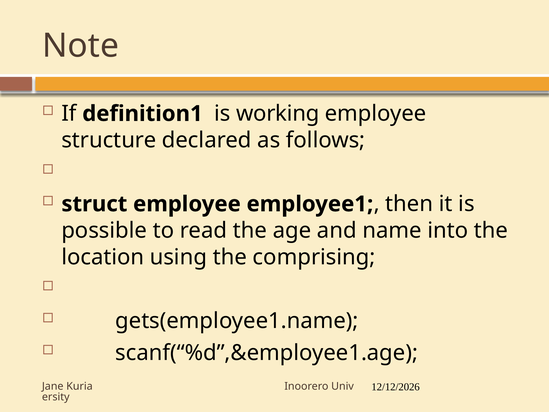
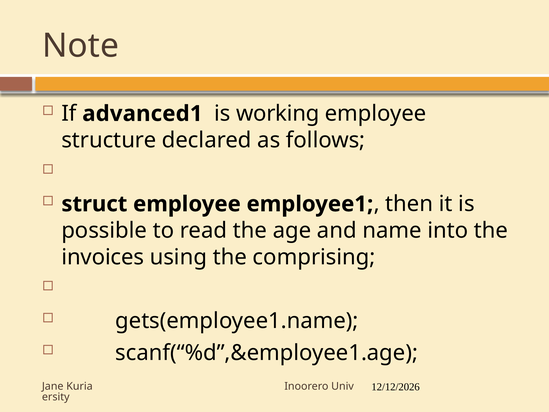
definition1: definition1 -> advanced1 (142, 114)
location: location -> invoices (103, 257)
